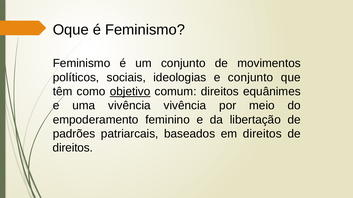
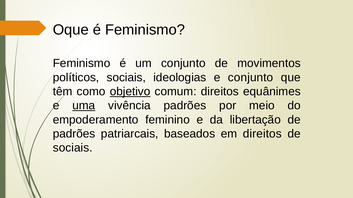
uma underline: none -> present (84, 106)
vivência vivência: vivência -> padrões (185, 106)
direitos: direitos -> sociais (73, 148)
